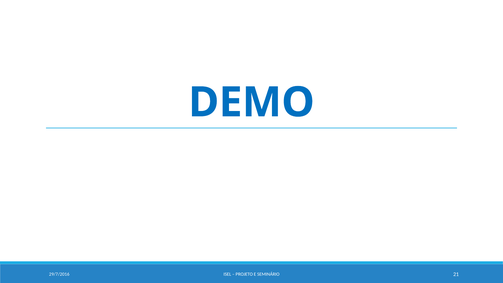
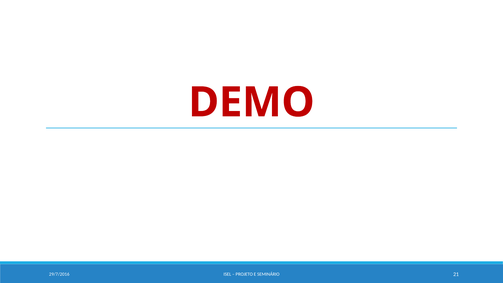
DEMO colour: blue -> red (252, 102)
